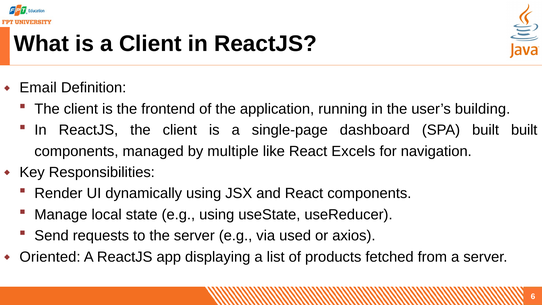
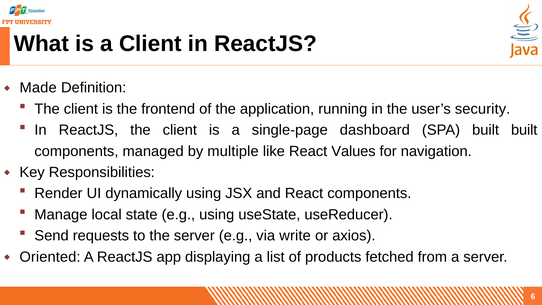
Email: Email -> Made (38, 88)
building: building -> security (483, 109)
Excels: Excels -> Values (353, 151)
used: used -> write (295, 236)
